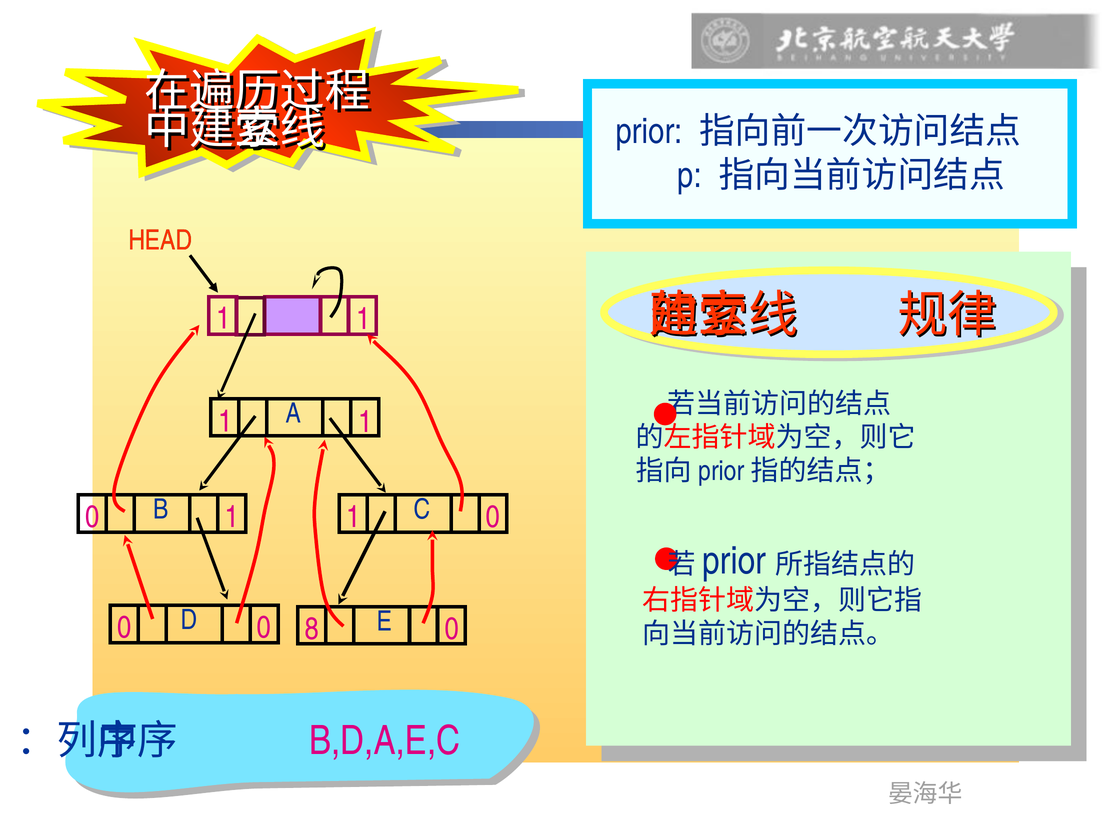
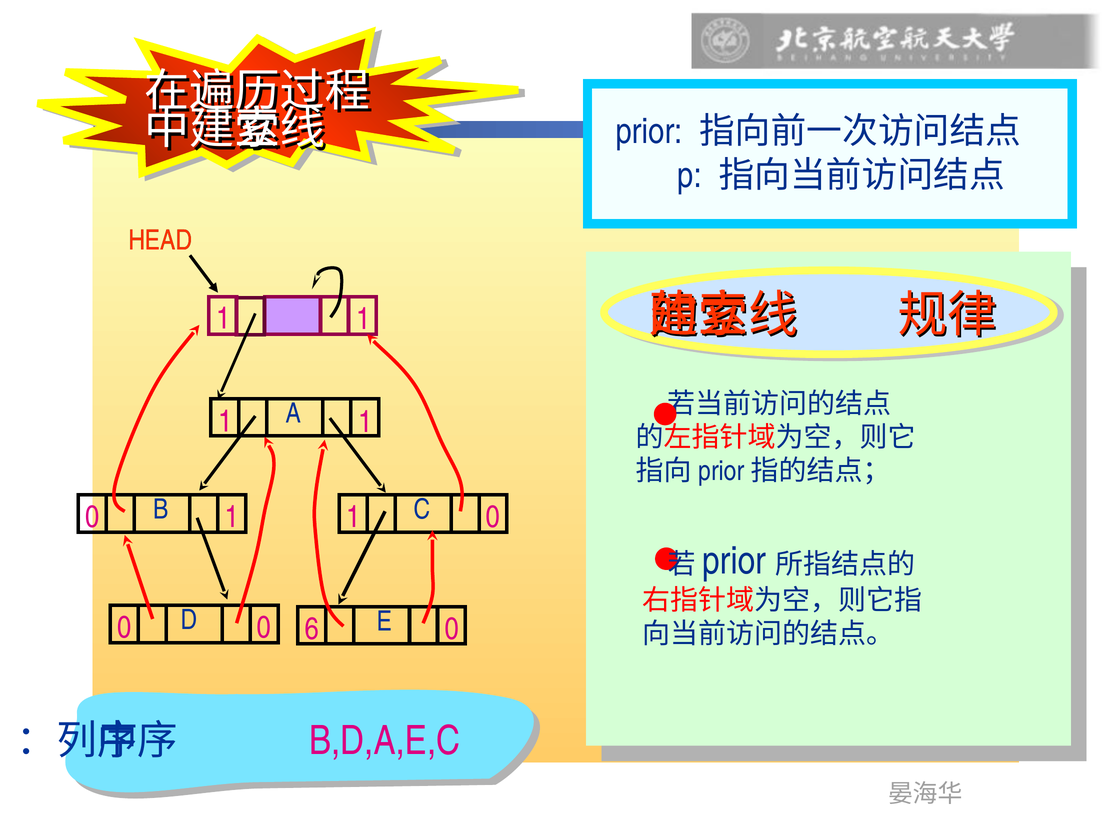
8: 8 -> 6 (312, 629)
